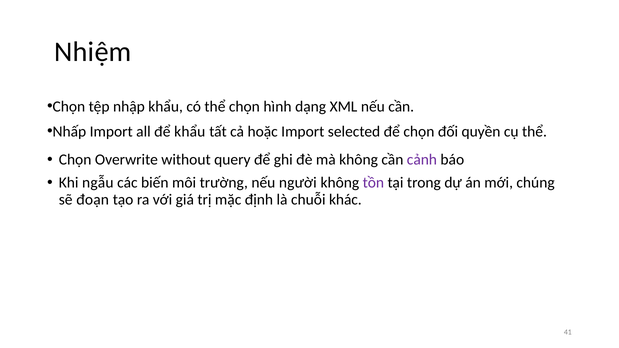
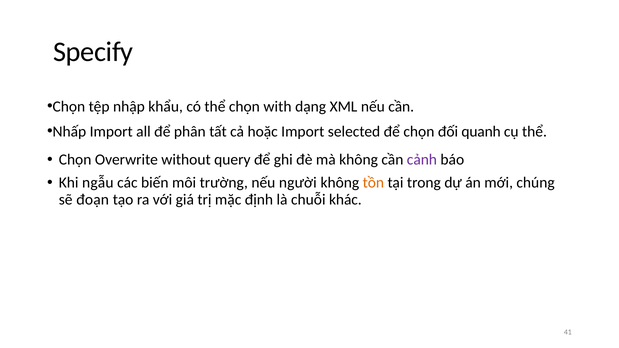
Nhiệm: Nhiệm -> Specify (93, 52)
hình: hình -> with (277, 107)
để khẩu: khẩu -> phân (190, 132)
quyền: quyền -> quanh (481, 132)
tồn colour: purple -> orange (373, 183)
